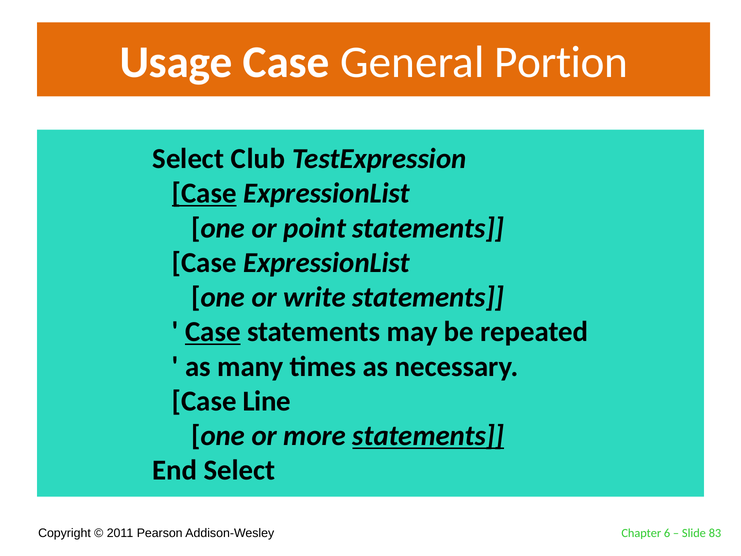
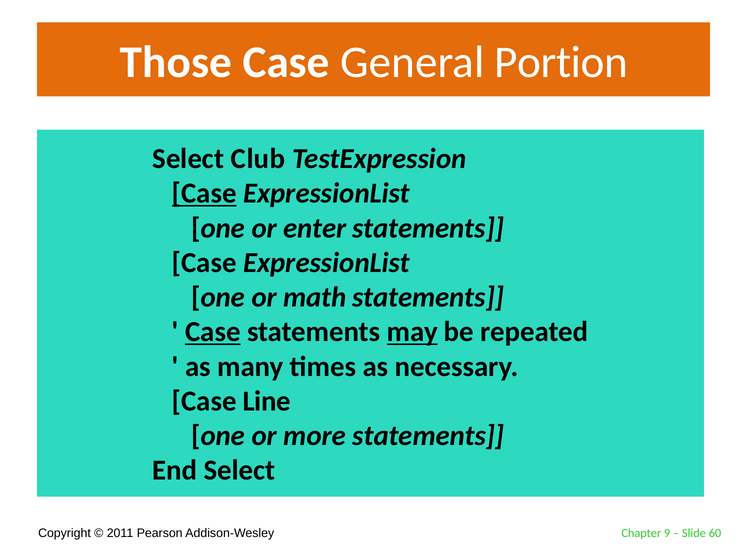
Usage: Usage -> Those (176, 62)
point: point -> enter (315, 228)
write: write -> math (315, 297)
may underline: none -> present (412, 332)
statements underline: present -> none (428, 436)
6: 6 -> 9 (667, 533)
83: 83 -> 60 (715, 533)
